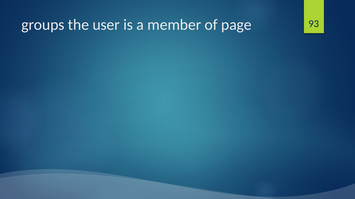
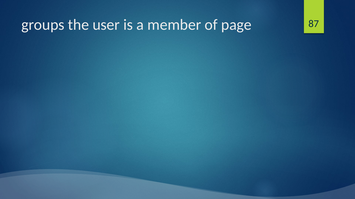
93: 93 -> 87 (314, 24)
